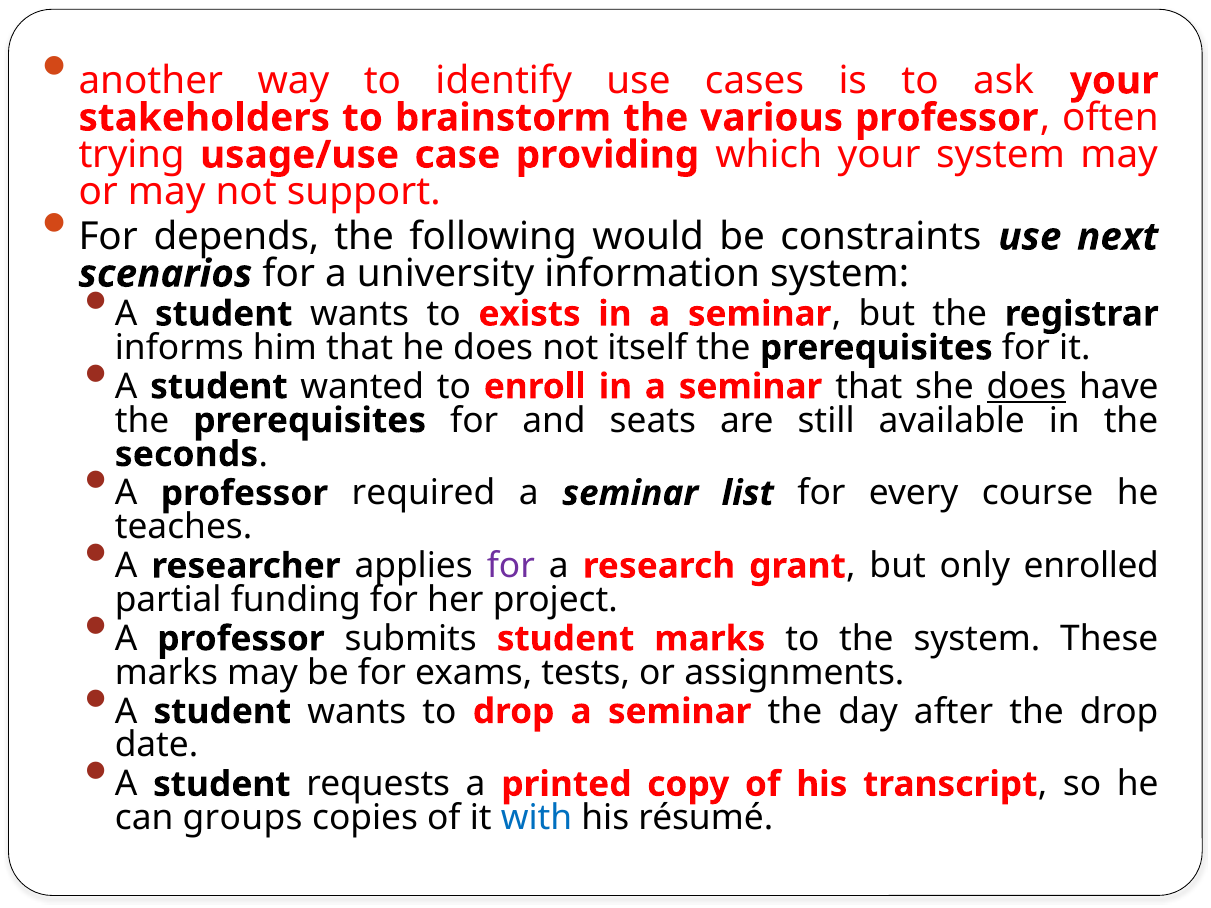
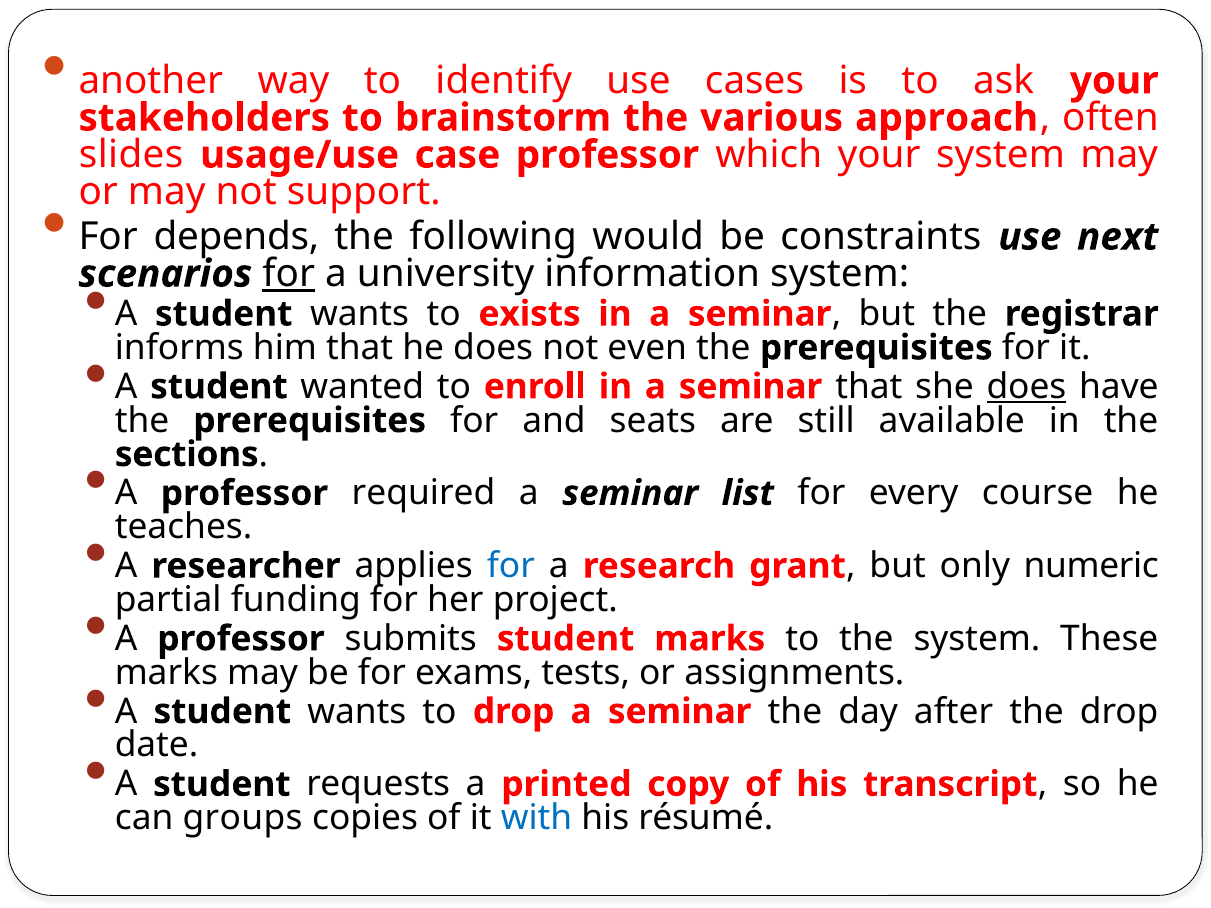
various professor: professor -> approach (947, 118)
trying: trying -> slides (131, 155)
case providing: providing -> professor (607, 155)
for underline: none -> present (289, 274)
itself: itself -> even (647, 348)
seconds: seconds -> sections (187, 455)
for colour: purple -> blue (511, 566)
enrolled: enrolled -> numeric (1091, 566)
